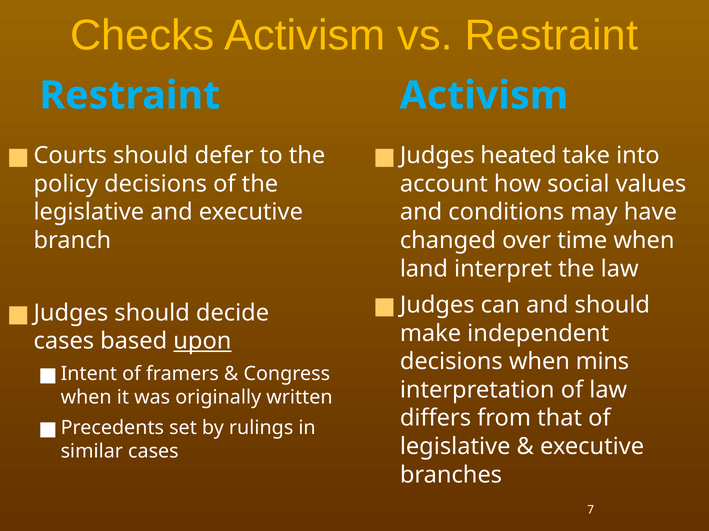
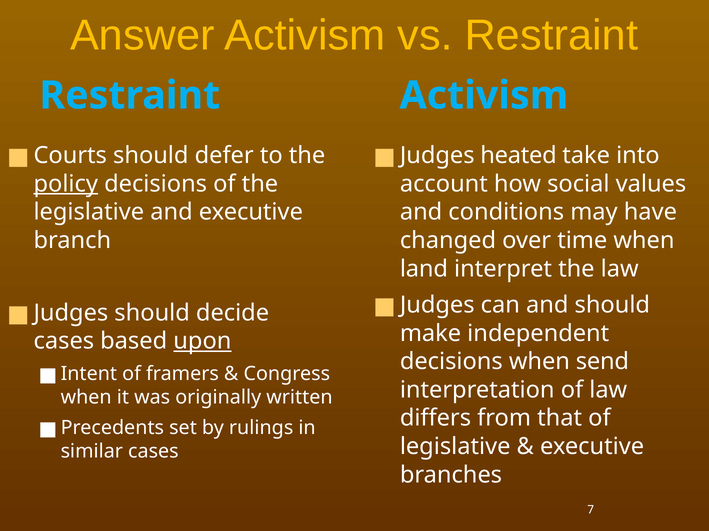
Checks: Checks -> Answer (142, 36)
policy underline: none -> present (66, 184)
mins: mins -> send (602, 362)
